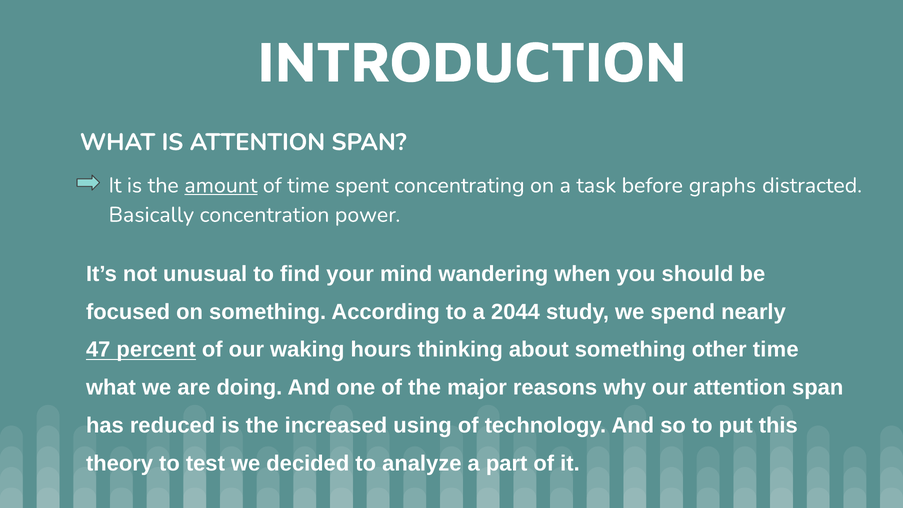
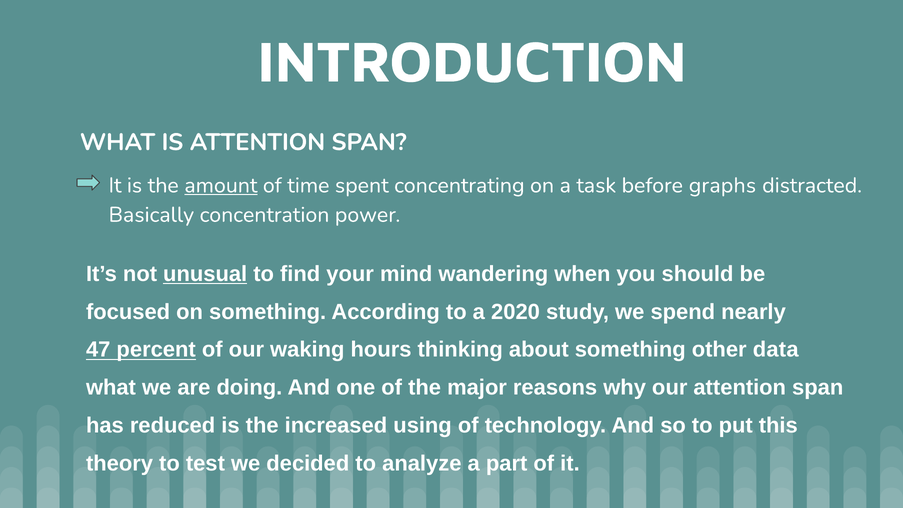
unusual underline: none -> present (205, 274)
2044: 2044 -> 2020 (516, 312)
other time: time -> data (776, 350)
